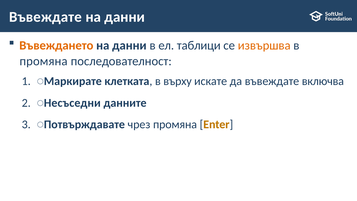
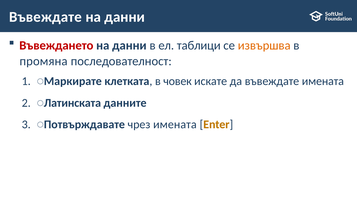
Въвеждането colour: orange -> red (56, 45)
върху: върху -> човек (178, 81)
въвеждате включва: включва -> имената (323, 81)
Несъседни: Несъседни -> Латинската (72, 103)
чрез промяна: промяна -> имената (175, 124)
